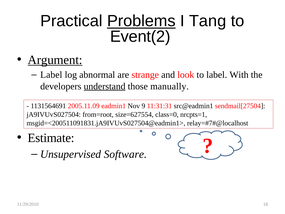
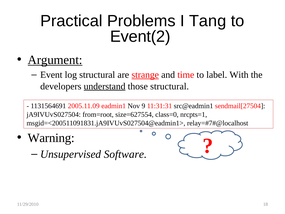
Problems underline: present -> none (141, 21)
Label: Label -> Event (51, 75)
log abnormal: abnormal -> structural (97, 75)
strange underline: none -> present (145, 75)
look: look -> time (186, 75)
those manually: manually -> structural (170, 86)
Estimate: Estimate -> Warning (51, 138)
